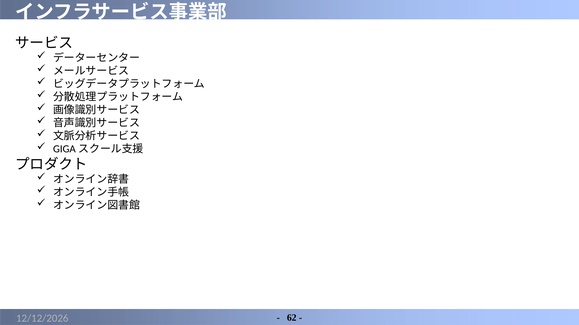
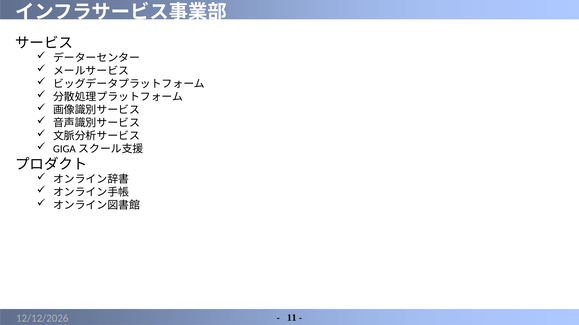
62: 62 -> 11 (292, 318)
